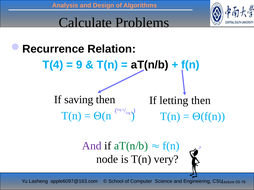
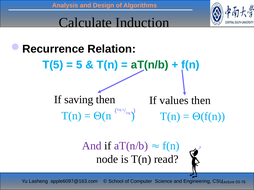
Problems: Problems -> Induction (142, 23)
T(4: T(4 -> T(5 (53, 65)
9: 9 -> 5 (79, 65)
aT(n/b colour: black -> green (150, 65)
letting: letting -> values (174, 101)
aT(n/b colour: green -> purple (131, 146)
very: very -> read (166, 160)
